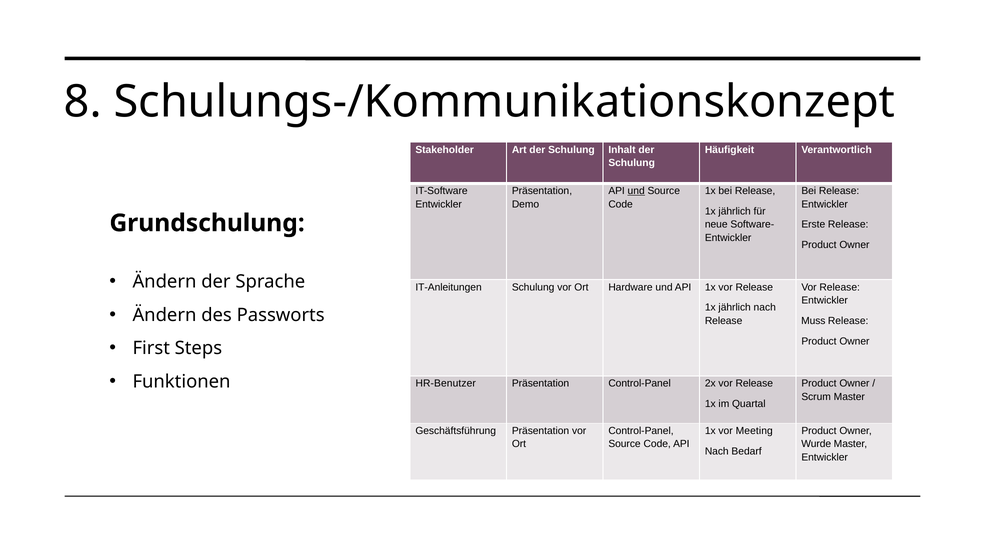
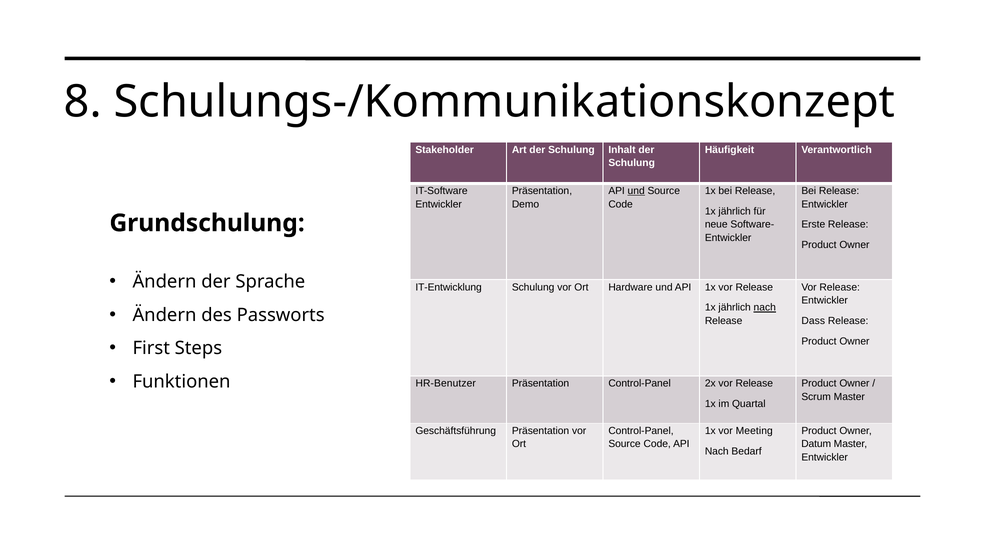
IT-Anleitungen: IT-Anleitungen -> IT-Entwicklung (449, 287)
nach underline: none -> present (765, 308)
Muss: Muss -> Dass (813, 321)
Wurde: Wurde -> Datum (816, 444)
